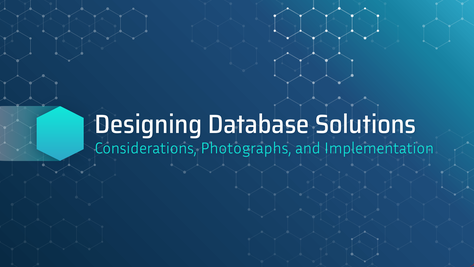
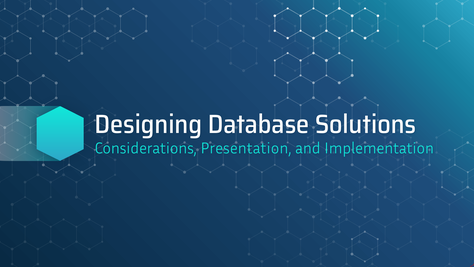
Photographs: Photographs -> Presentation (246, 148)
